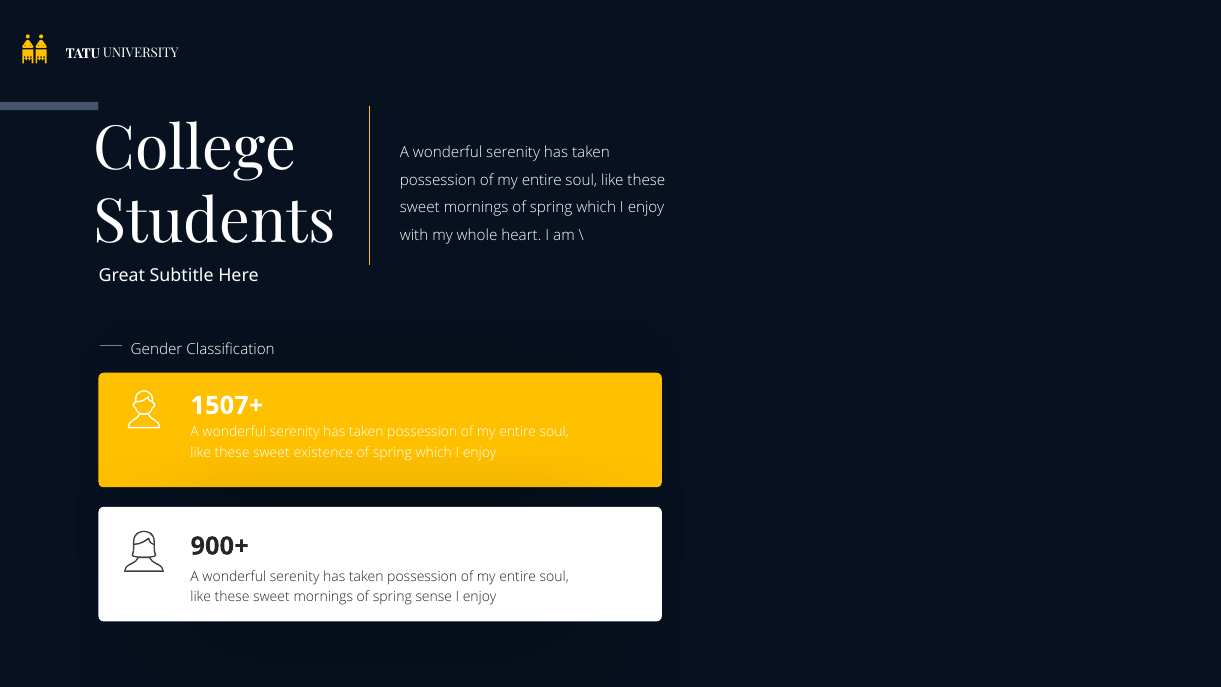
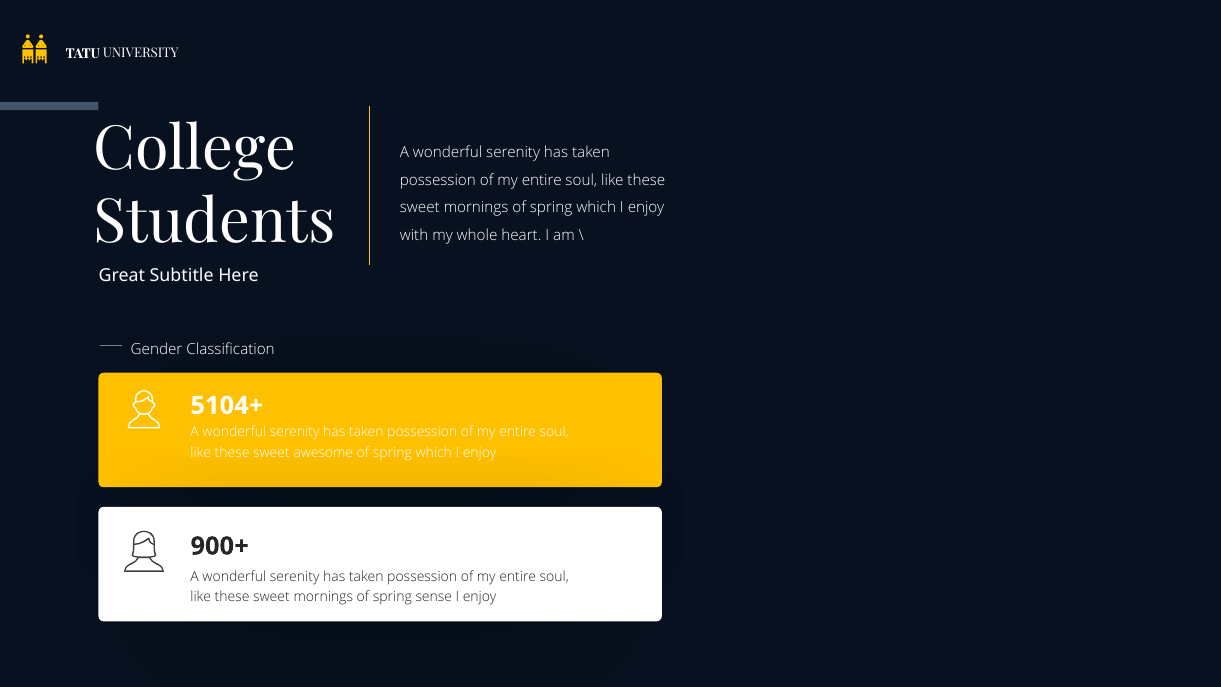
1507+: 1507+ -> 5104+ (227, 405)
existence: existence -> awesome (323, 452)
